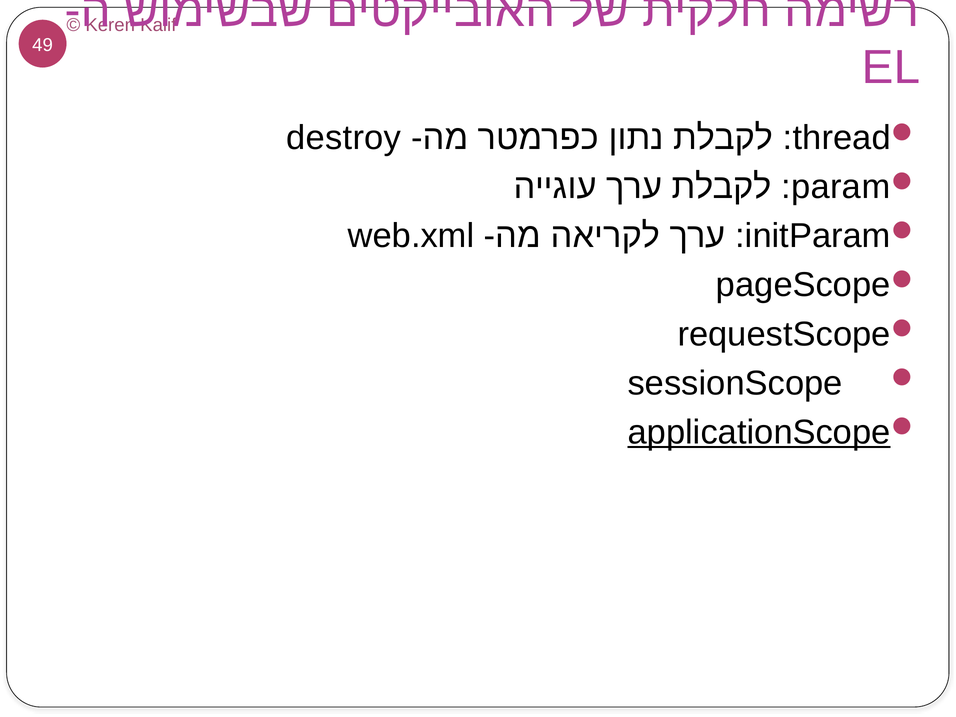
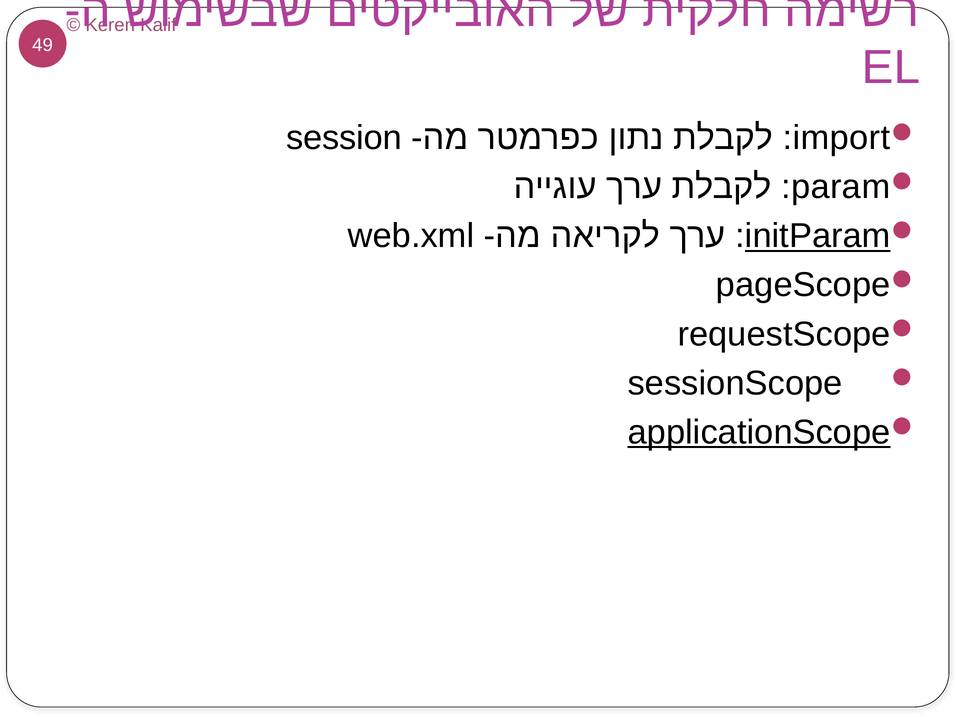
destroy: destroy -> session (344, 138)
thread: thread -> import (842, 138)
initParam underline: none -> present (818, 236)
